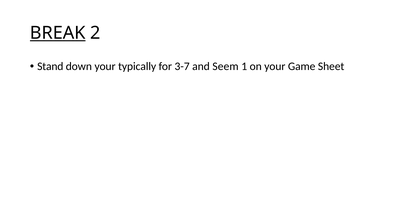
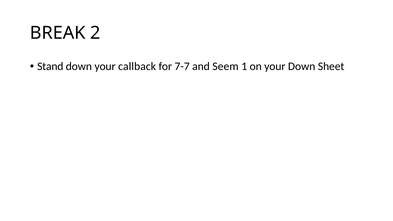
BREAK underline: present -> none (58, 33)
typically: typically -> callback (137, 66)
3-7: 3-7 -> 7-7 (182, 66)
your Game: Game -> Down (302, 66)
